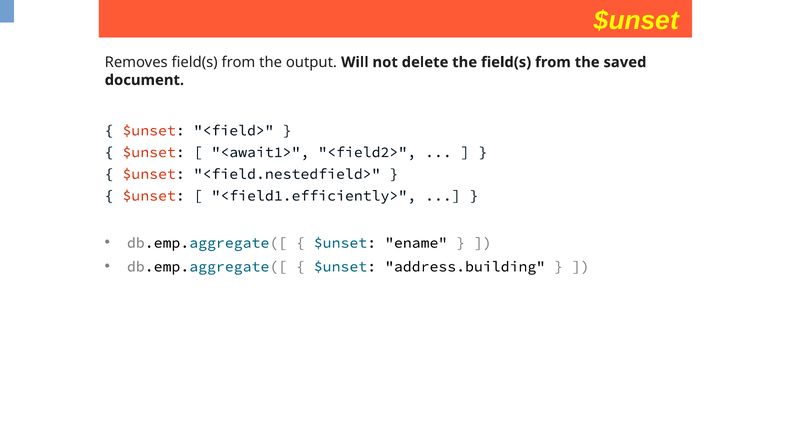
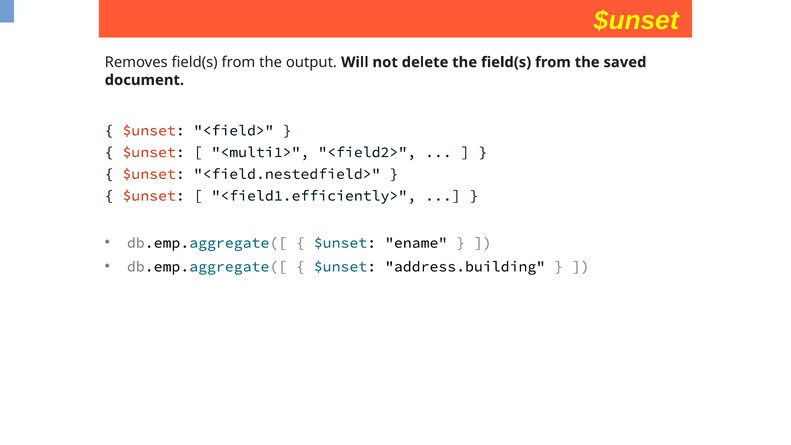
<await1>: <await1> -> <multi1> (260, 152)
